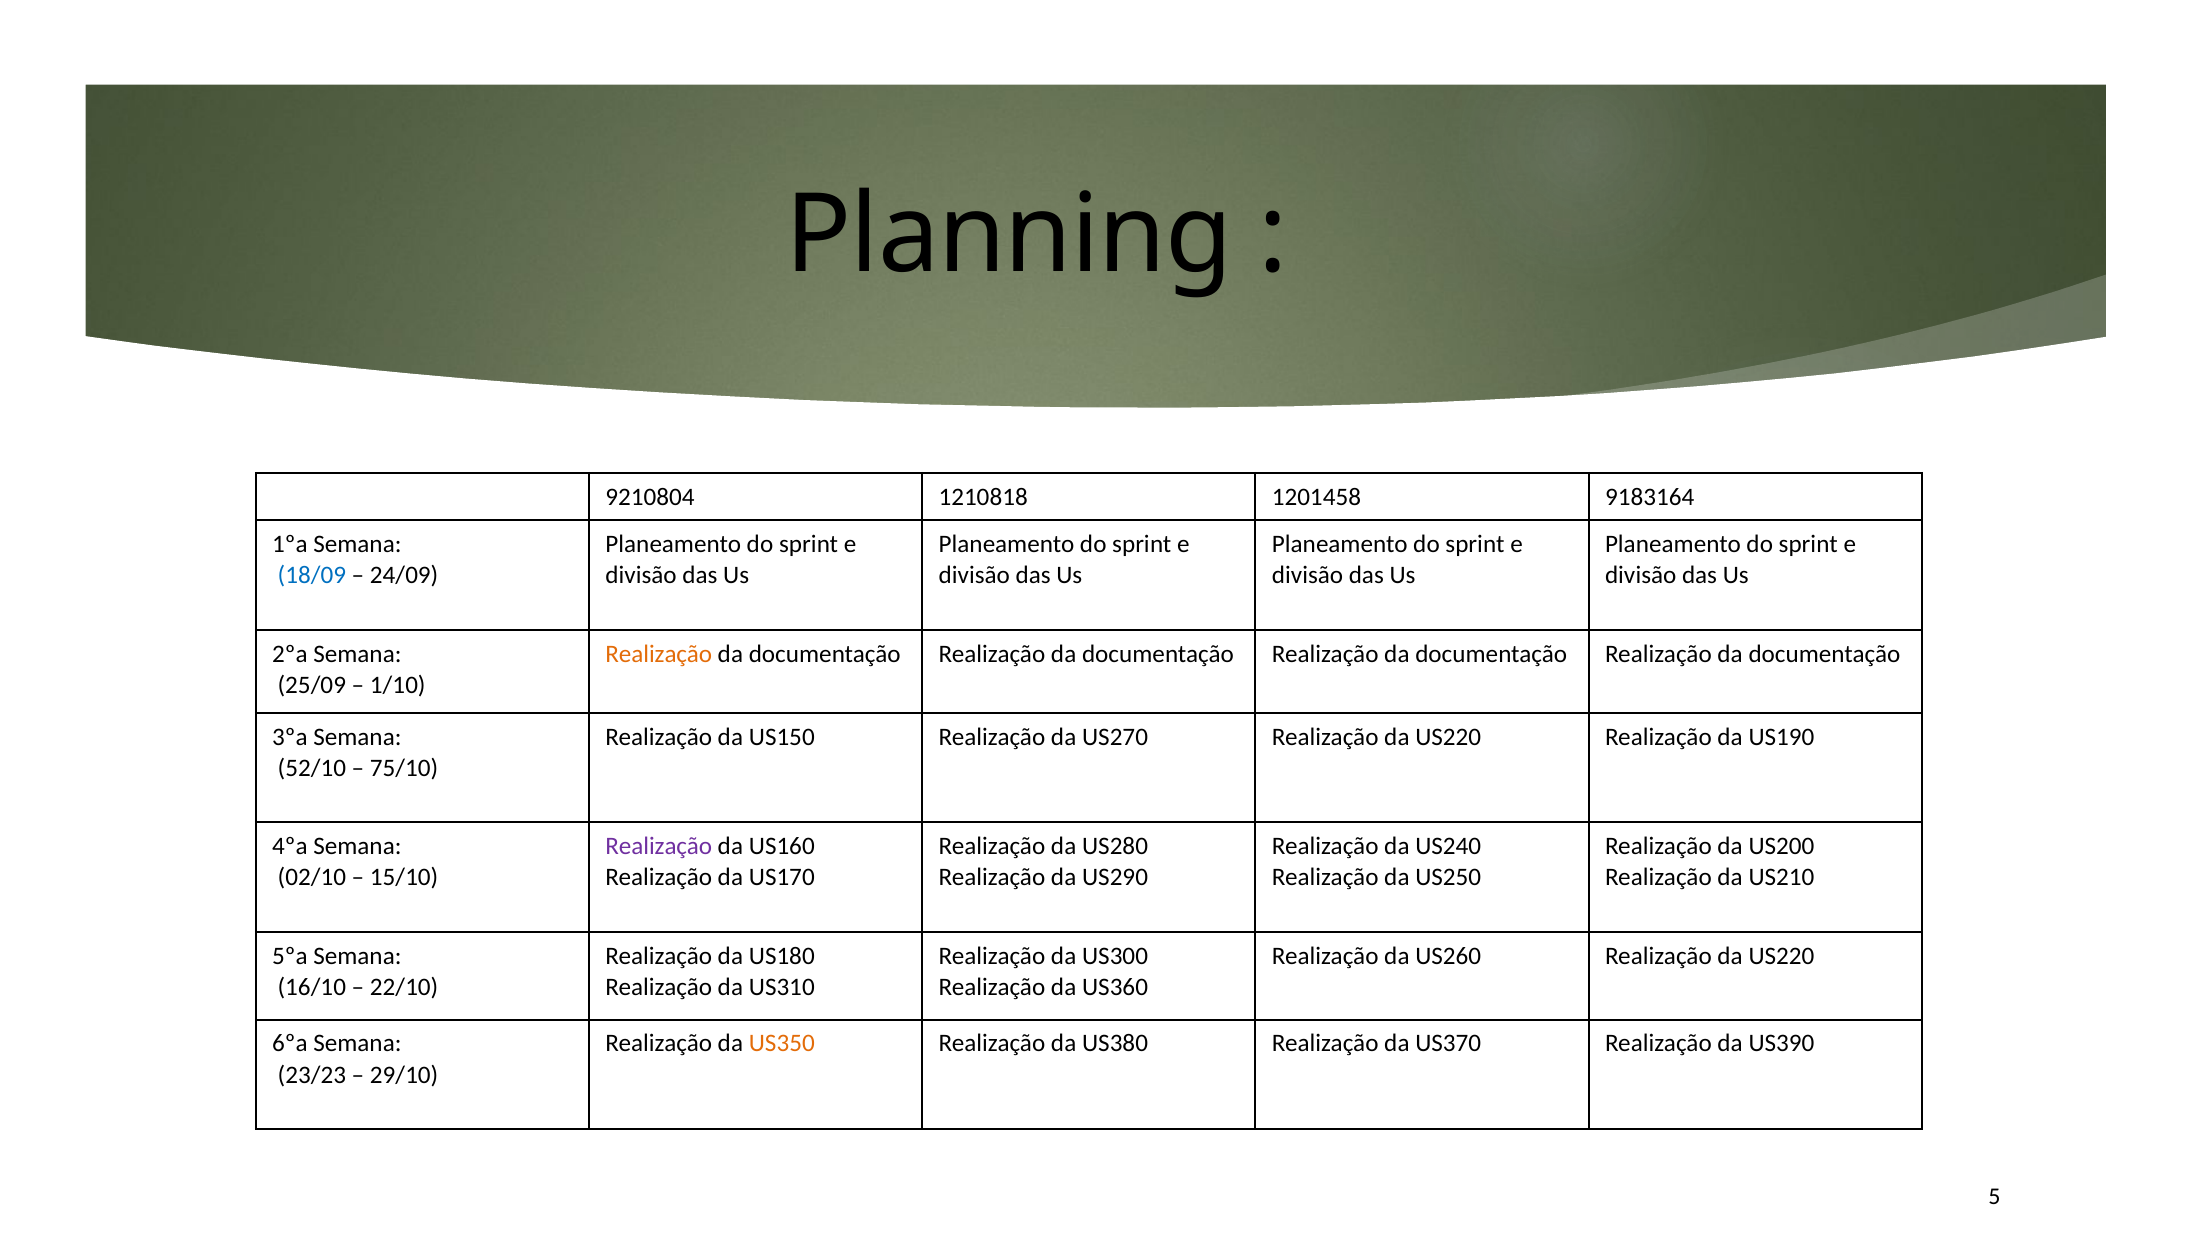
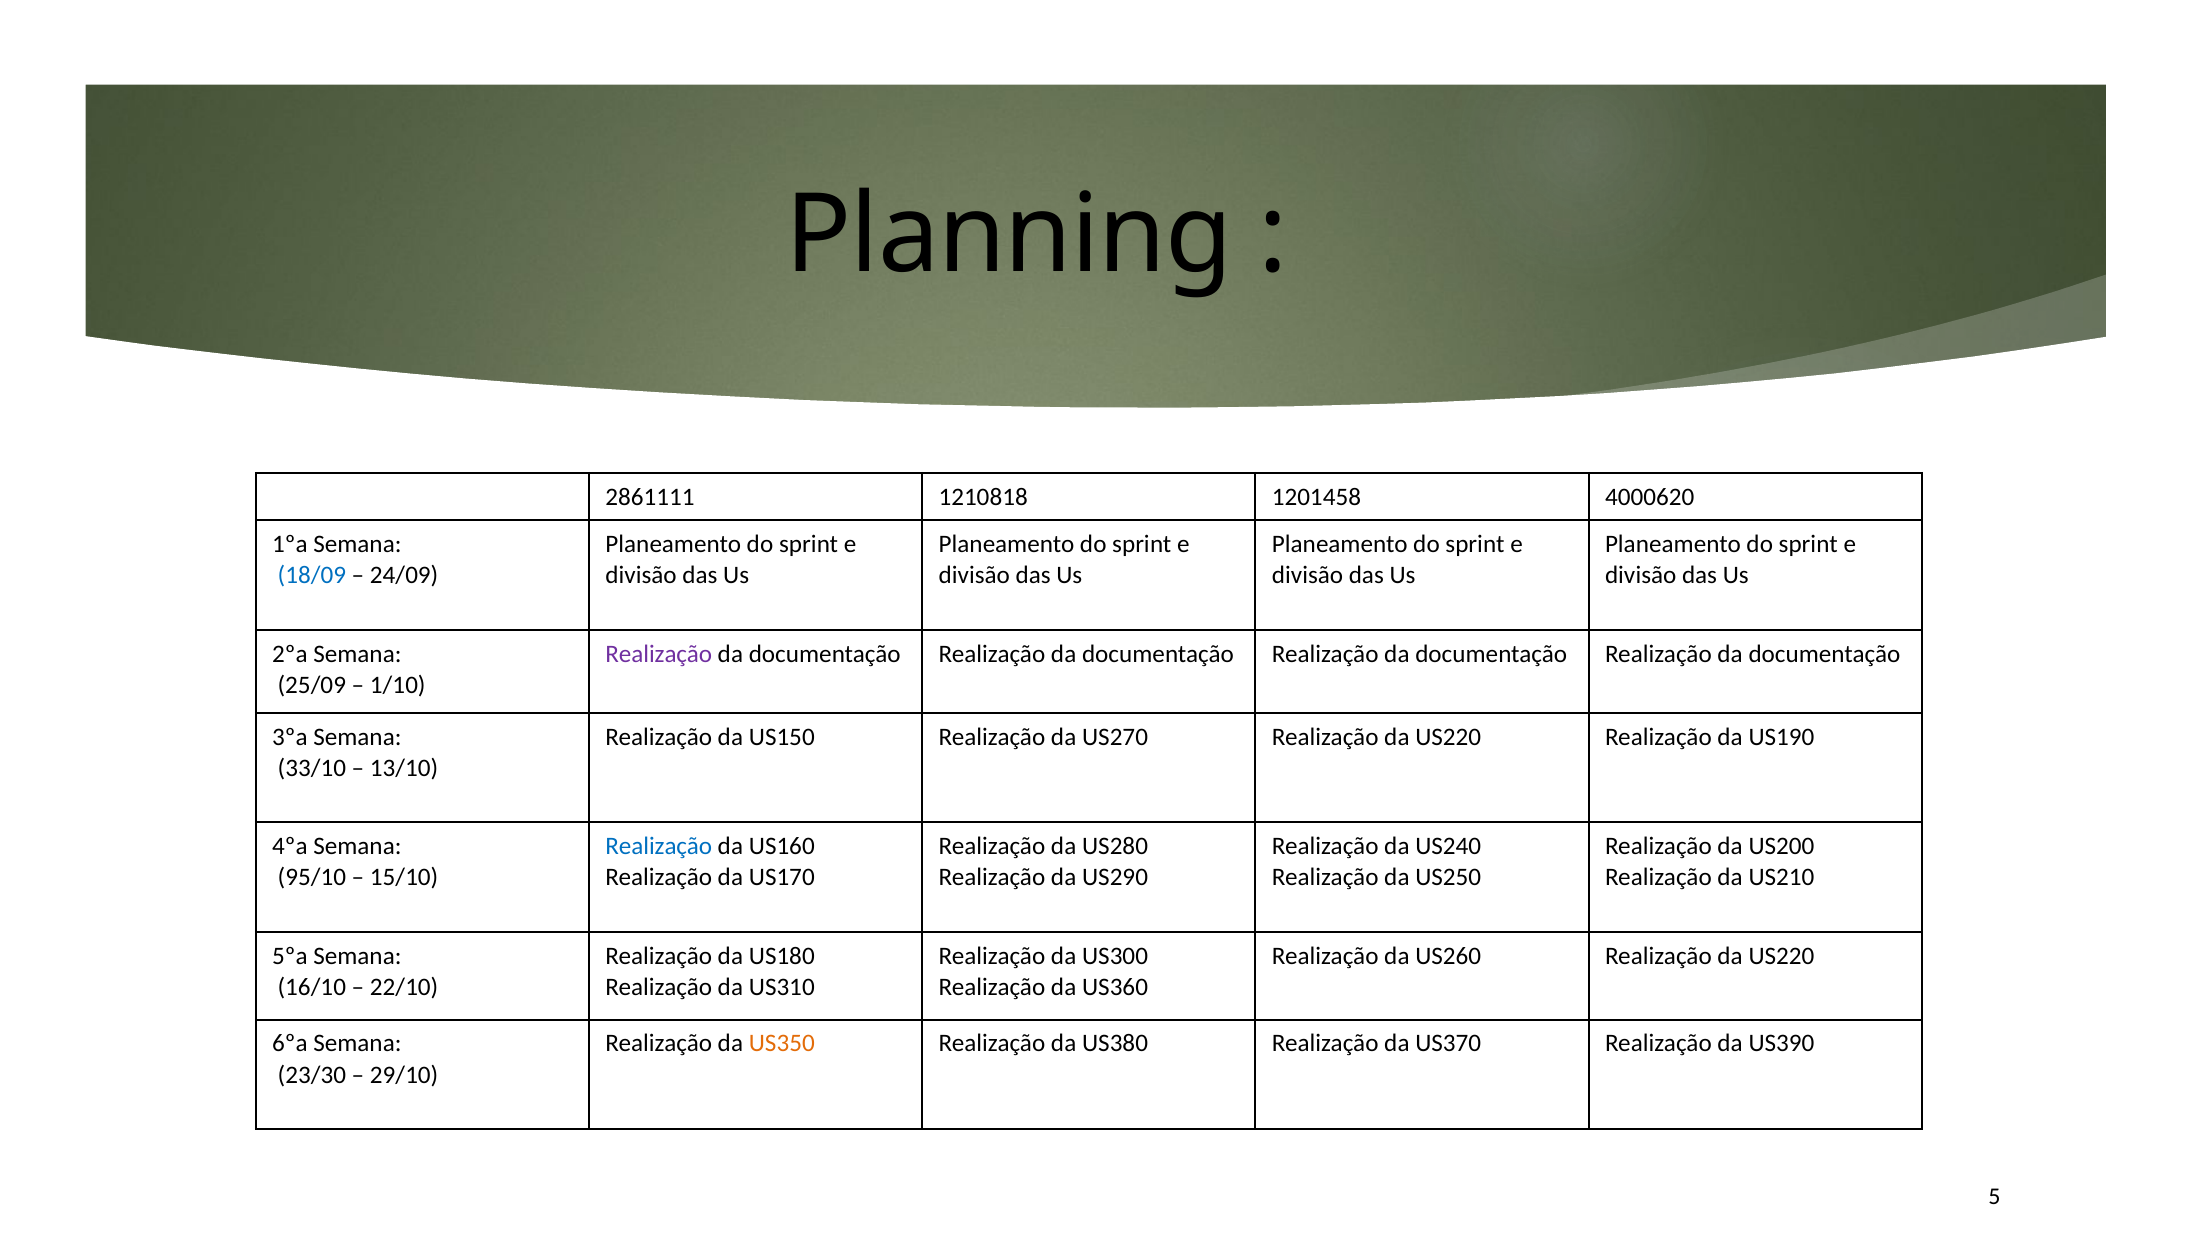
9210804: 9210804 -> 2861111 (650, 497)
9183164: 9183164 -> 4000620 (1650, 497)
Realização colour: orange -> purple (659, 654)
52/10: 52/10 -> 33/10 (312, 768)
75/10: 75/10 -> 13/10 (404, 768)
Realização colour: purple -> blue (659, 846)
02/10: 02/10 -> 95/10 (312, 877)
23/23: 23/23 -> 23/30 (312, 1074)
